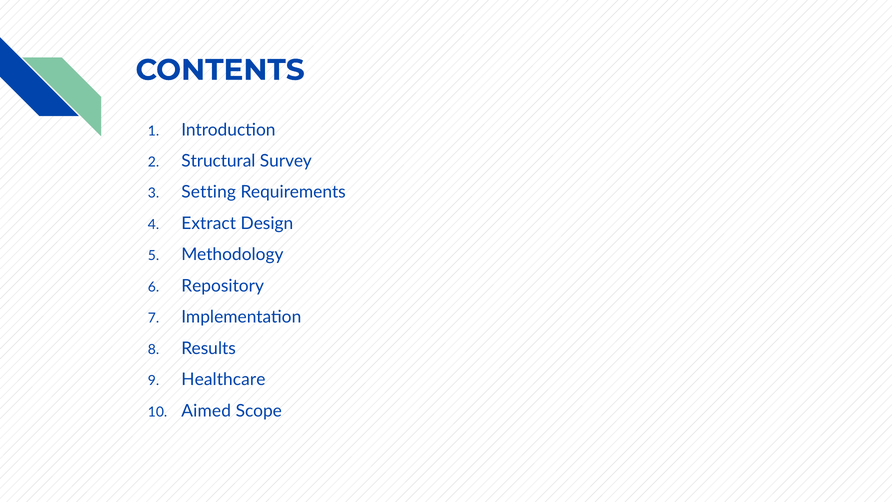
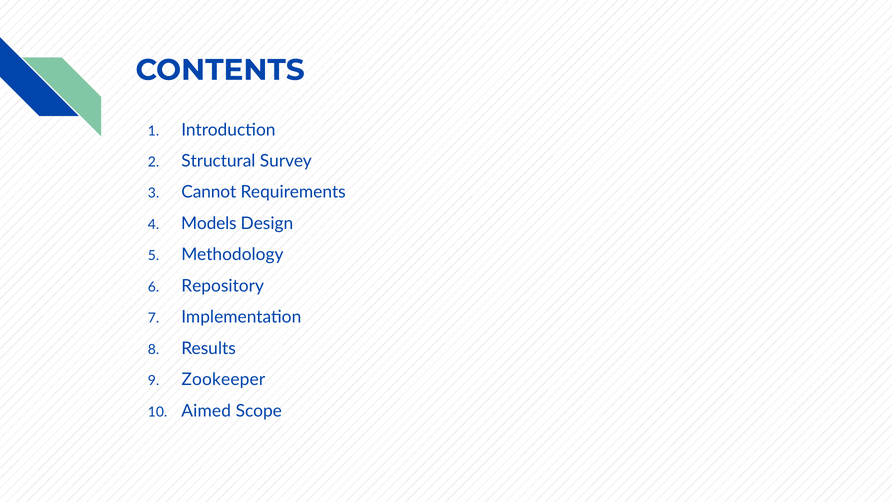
Setting: Setting -> Cannot (209, 192)
Extract: Extract -> Models (209, 223)
Healthcare: Healthcare -> Zookeeper (223, 379)
